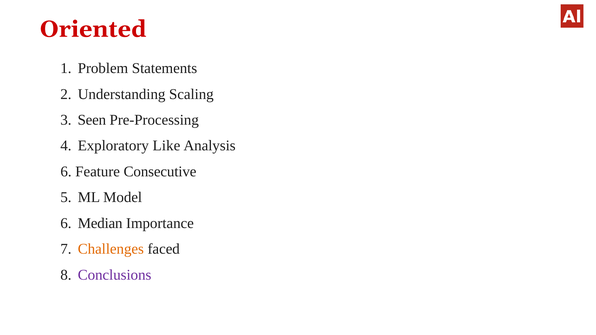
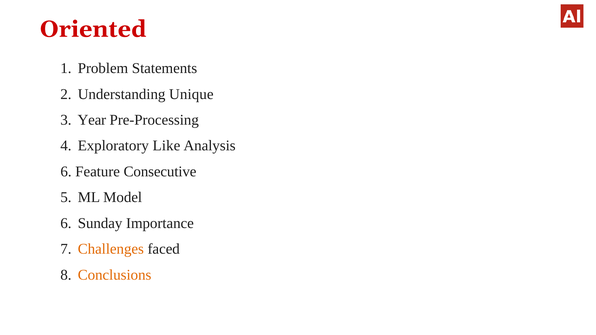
Scaling: Scaling -> Unique (191, 94)
Seen: Seen -> Year (92, 120)
Median: Median -> Sunday (100, 223)
Conclusions colour: purple -> orange (115, 275)
